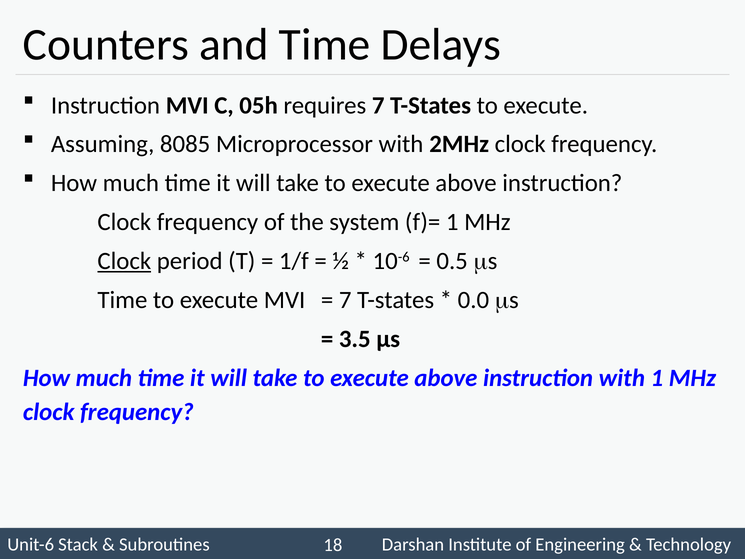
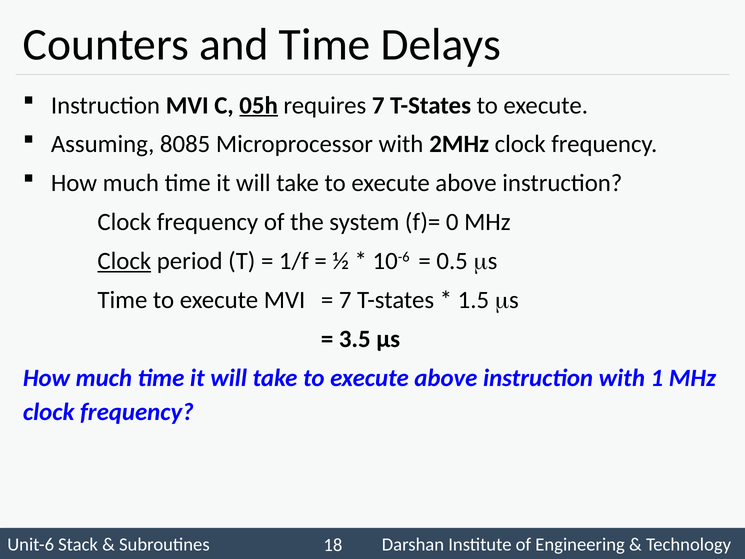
05h underline: none -> present (259, 105)
f)= 1: 1 -> 0 (452, 222)
0.0: 0.0 -> 1.5 (473, 300)
